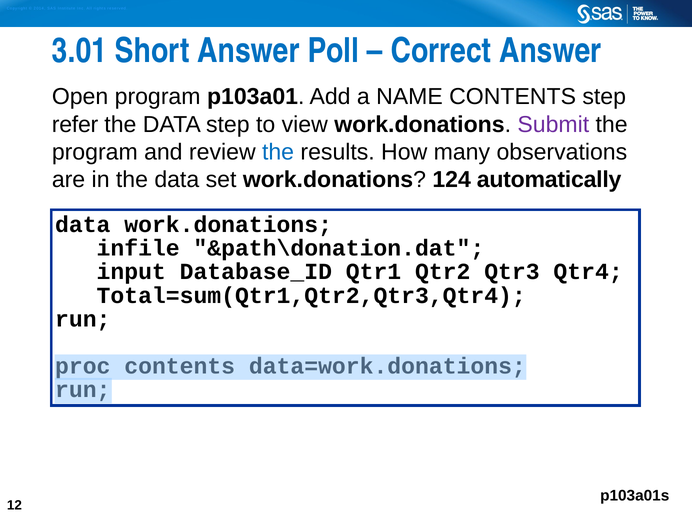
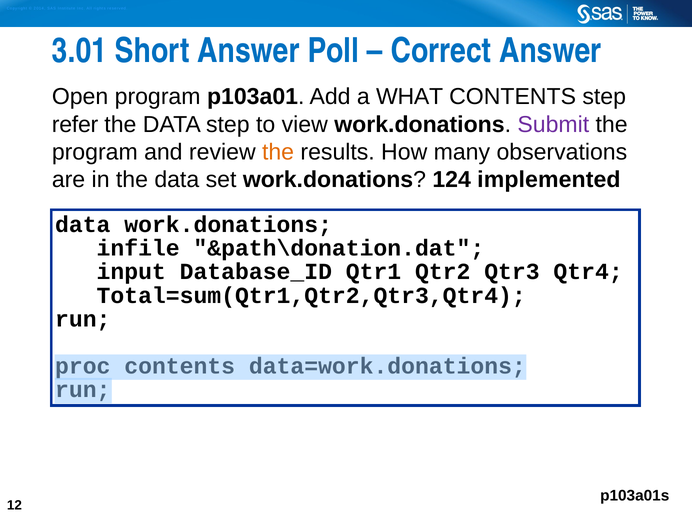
NAME: NAME -> WHAT (410, 97)
the colour: blue -> orange (278, 152)
automatically: automatically -> implemented (549, 180)
